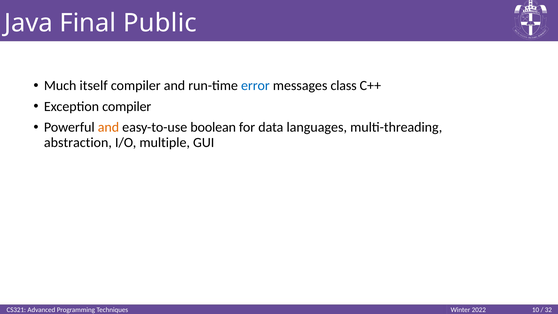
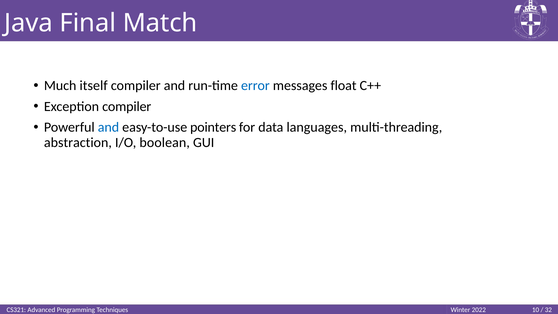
Public: Public -> Match (160, 23)
class: class -> float (344, 86)
and colour: orange -> blue (108, 127)
boolean: boolean -> pointers (213, 127)
multiple: multiple -> boolean (165, 142)
